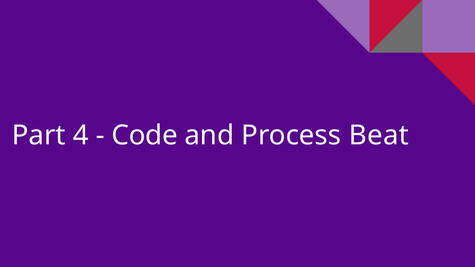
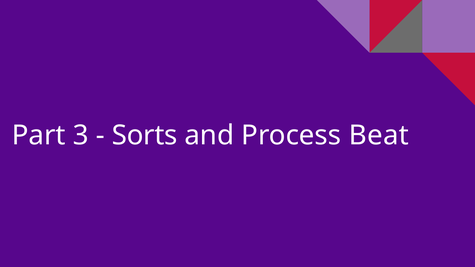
4: 4 -> 3 (81, 136)
Code: Code -> Sorts (145, 136)
